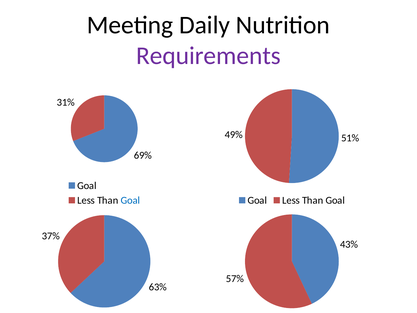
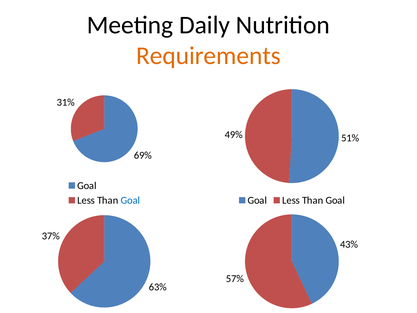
Requirements colour: purple -> orange (208, 56)
